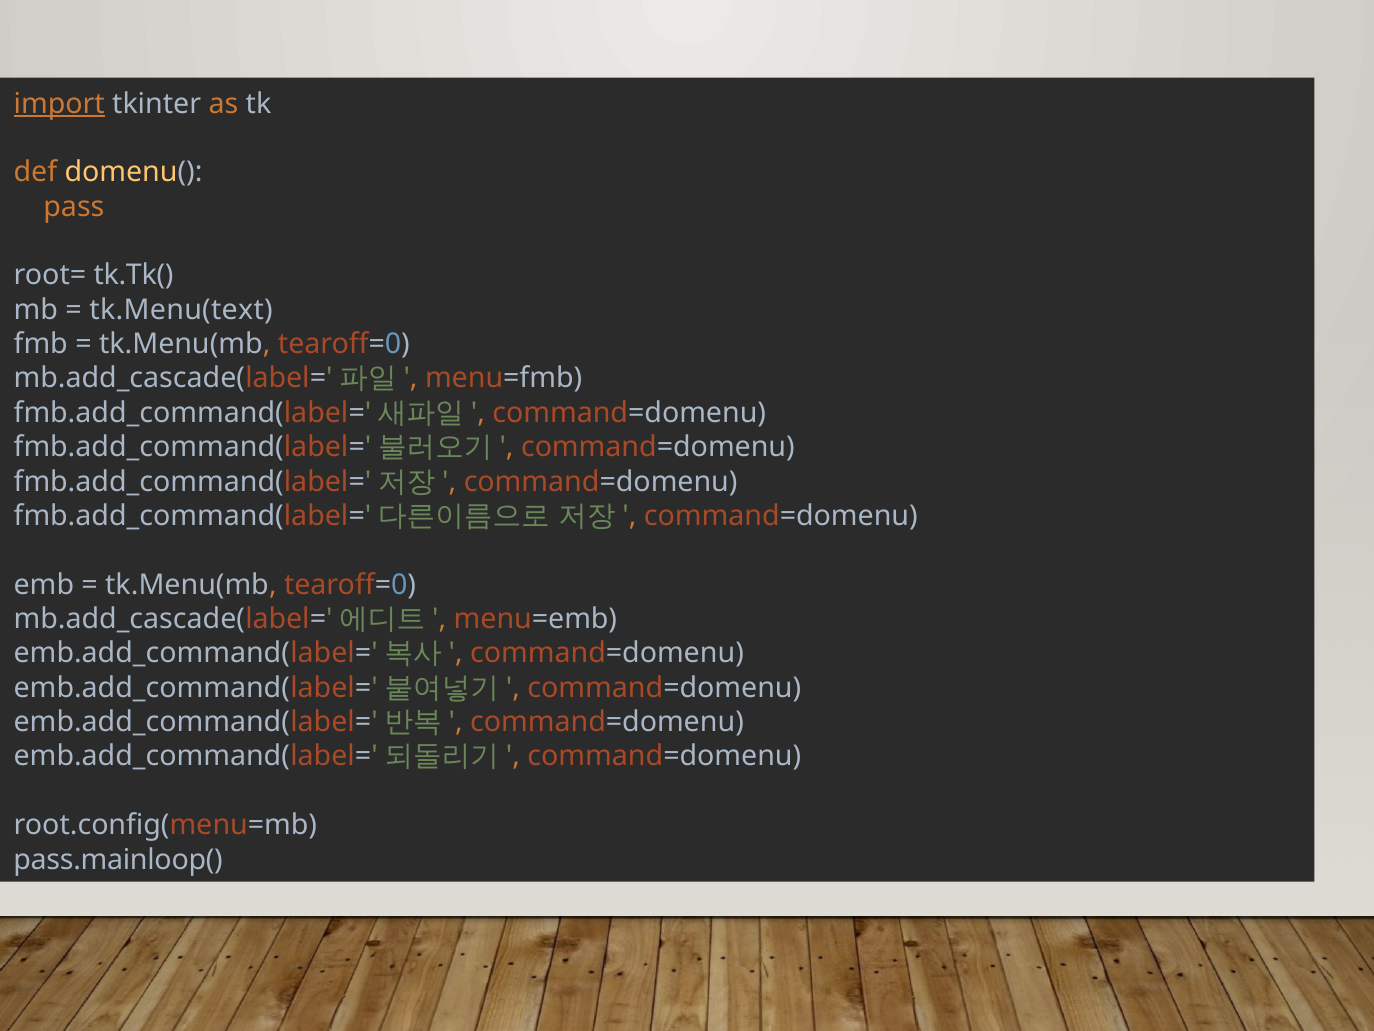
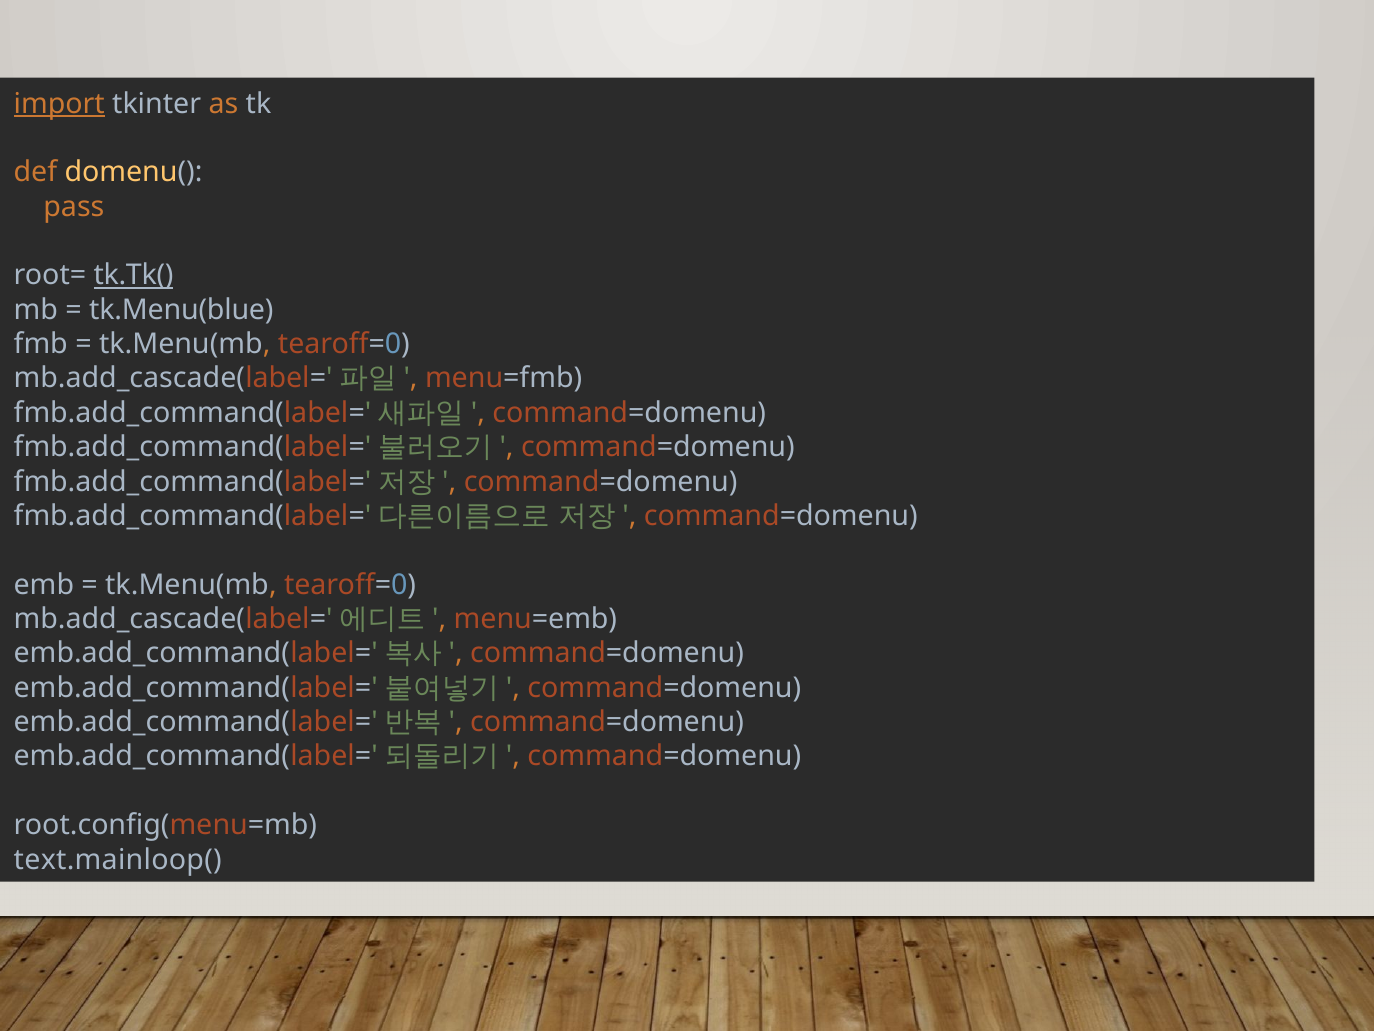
tk.Tk( underline: none -> present (133, 275)
tk.Menu(text: tk.Menu(text -> tk.Menu(blue (181, 310)
pass.mainloop(: pass.mainloop( -> text.mainloop( (118, 859)
